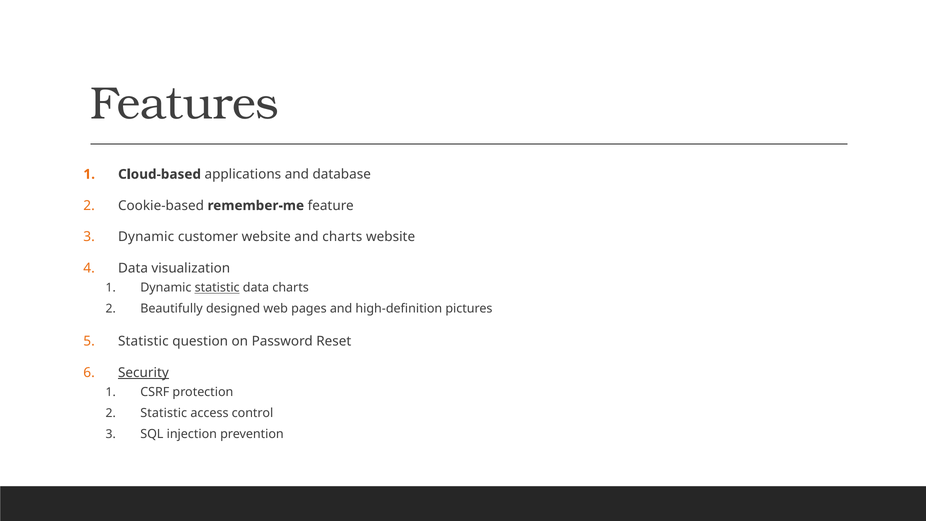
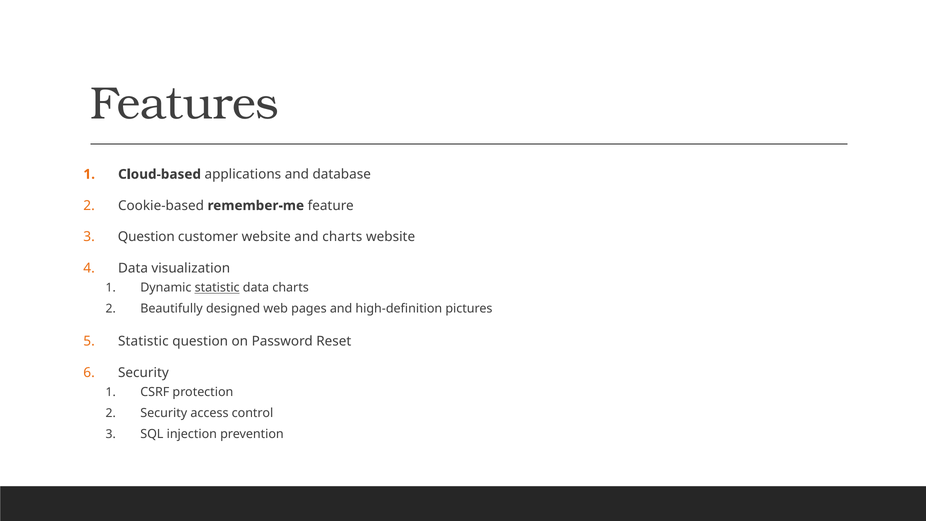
Dynamic: Dynamic -> Question (146, 237)
Security underline: present -> none (143, 373)
Statistic: Statistic -> Security (164, 413)
